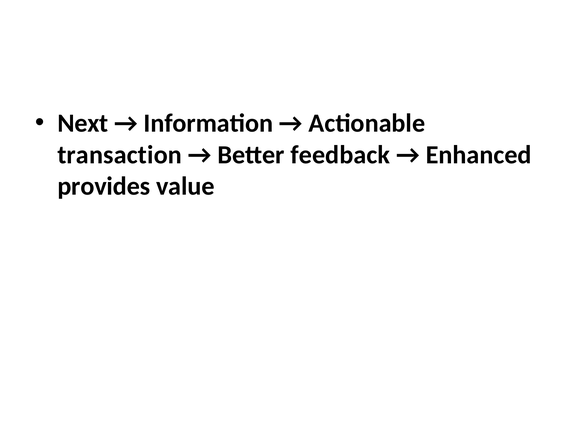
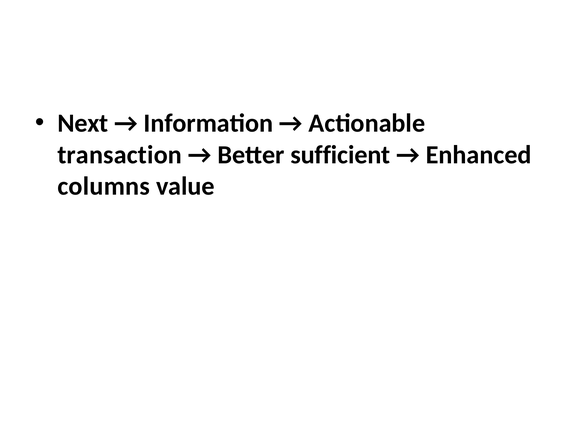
feedback: feedback -> sufficient (340, 155)
provides: provides -> columns (104, 186)
